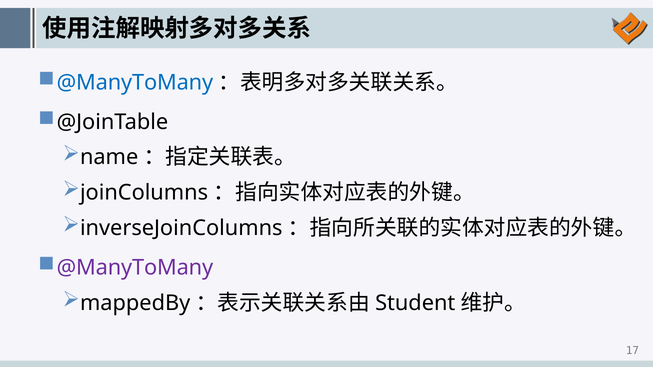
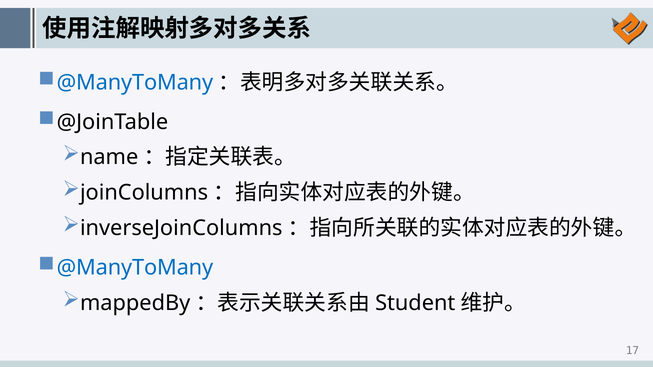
@ManyToMany colour: purple -> blue (135, 268)
